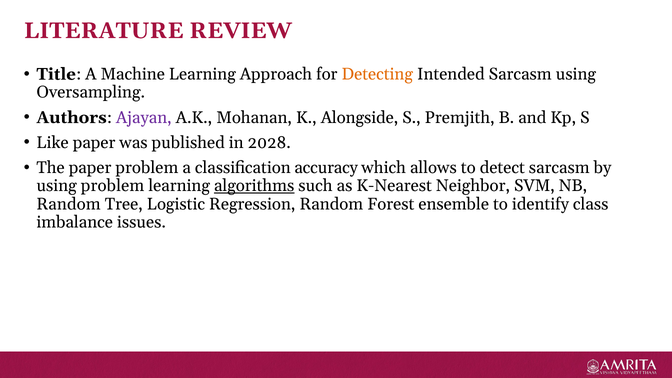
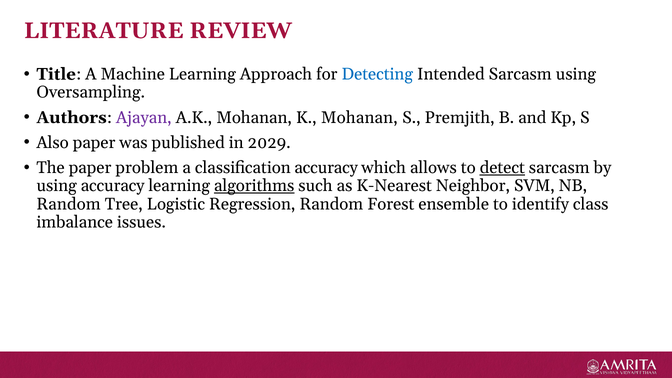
Detecting colour: orange -> blue (377, 74)
K Alongside: Alongside -> Mohanan (359, 117)
Like: Like -> Also (53, 143)
2028: 2028 -> 2029 (269, 143)
detect underline: none -> present (502, 168)
using problem: problem -> accuracy (113, 186)
